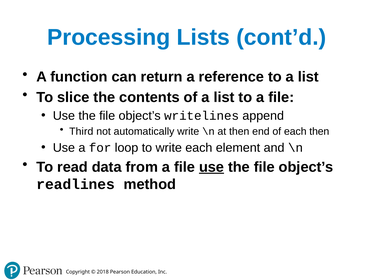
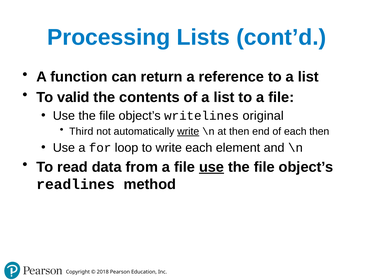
slice: slice -> valid (73, 97)
append: append -> original (263, 116)
write underline: none -> present (188, 132)
